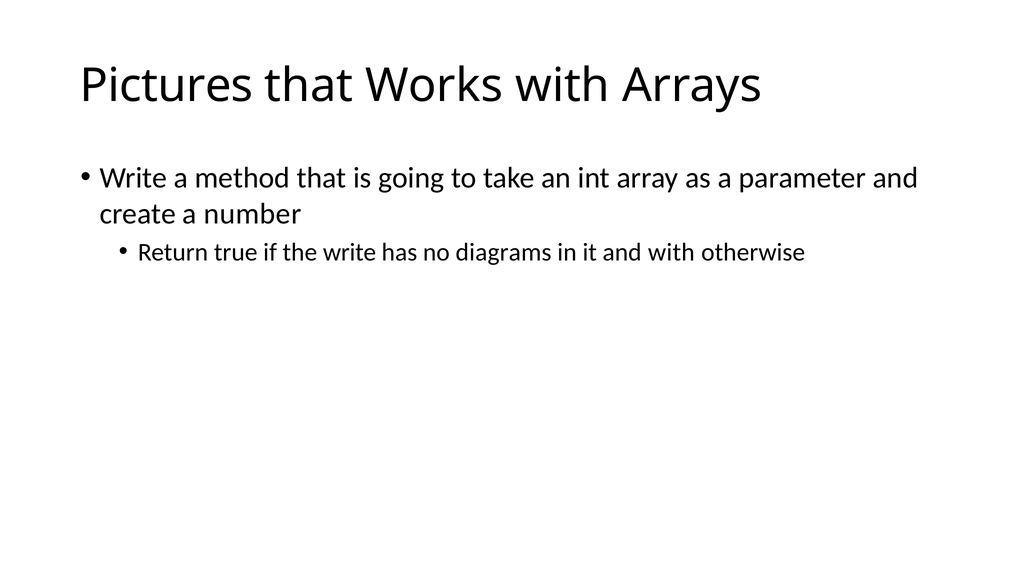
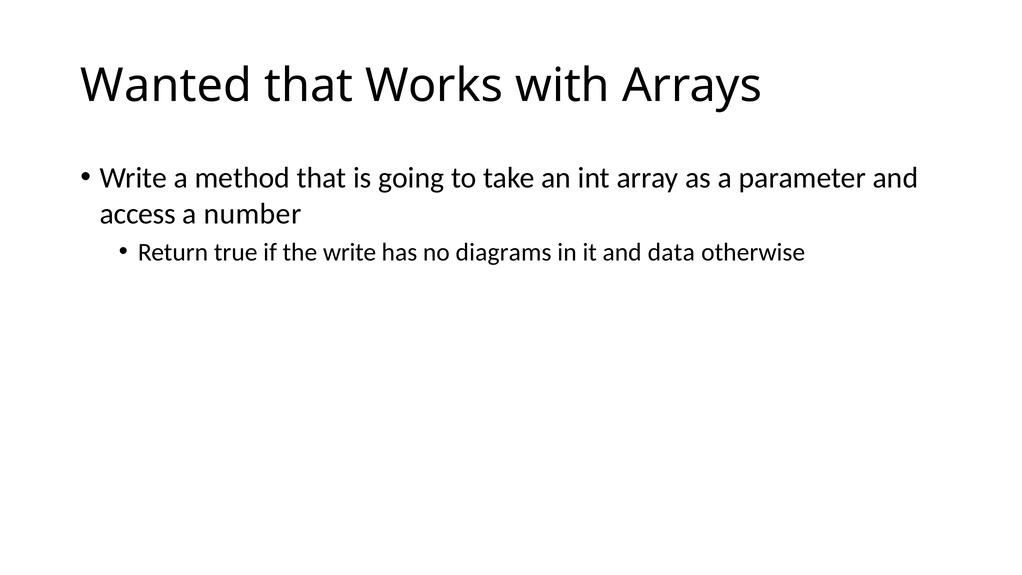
Pictures: Pictures -> Wanted (166, 86)
create: create -> access (138, 214)
and with: with -> data (671, 252)
